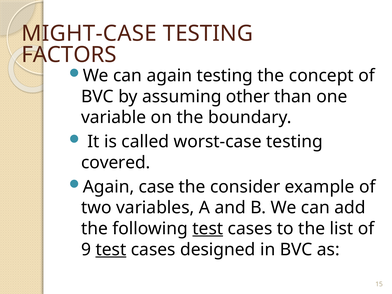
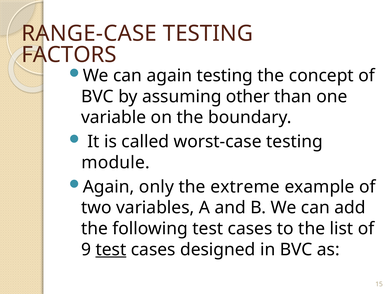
MIGHT-CASE: MIGHT-CASE -> RANGE-CASE (89, 33)
covered: covered -> module (116, 163)
case: case -> only (156, 187)
consider: consider -> extreme (245, 187)
test underline: present -> none (208, 229)
